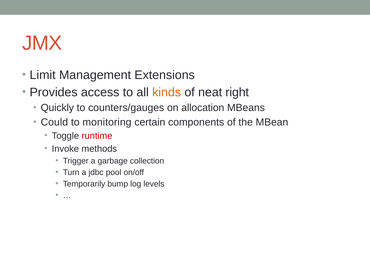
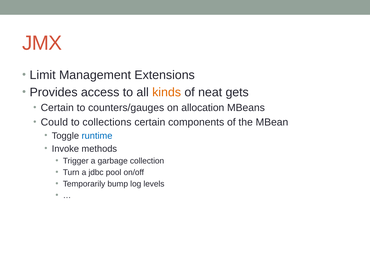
right: right -> gets (237, 92)
Quickly: Quickly -> Certain (57, 108)
monitoring: monitoring -> collections (107, 122)
runtime colour: red -> blue (97, 135)
